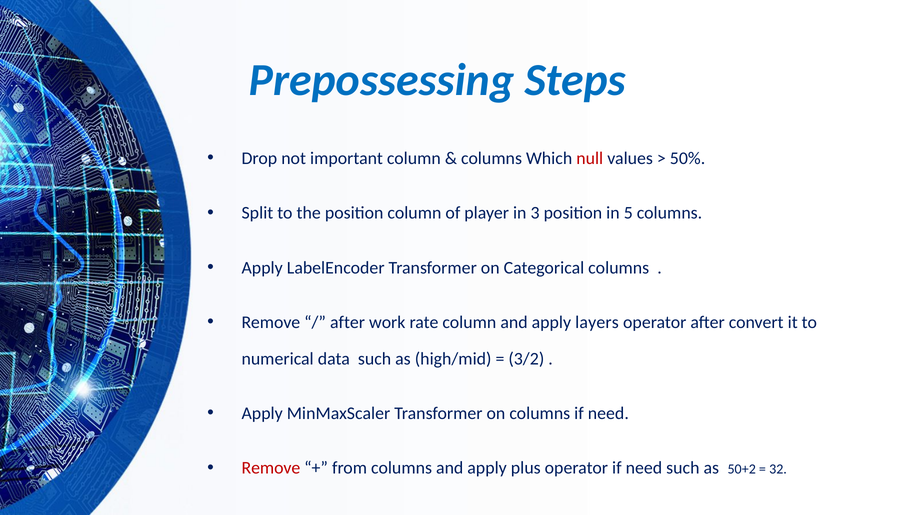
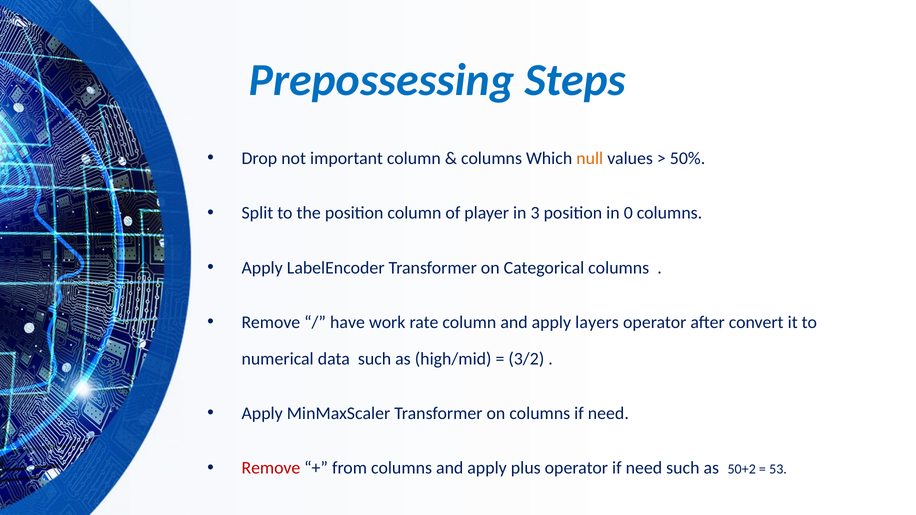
null colour: red -> orange (590, 159)
5: 5 -> 0 (628, 213)
after: after -> have (347, 323)
32: 32 -> 53 (778, 470)
